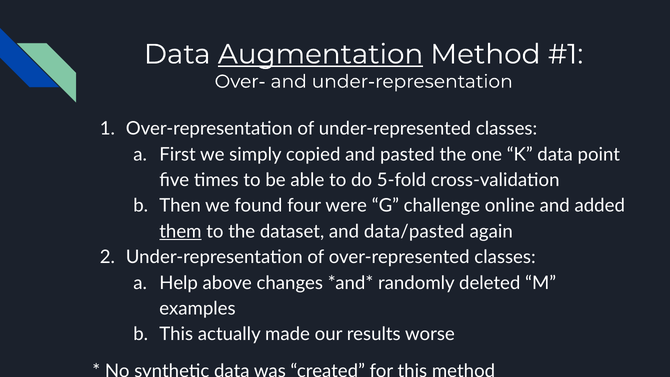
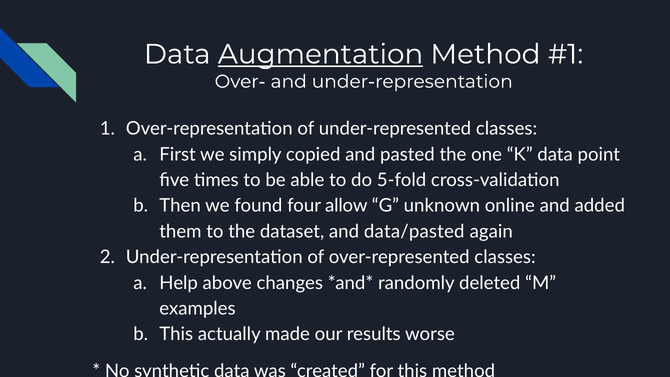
were: were -> allow (346, 206)
challenge: challenge -> unknown (442, 206)
them underline: present -> none (180, 231)
